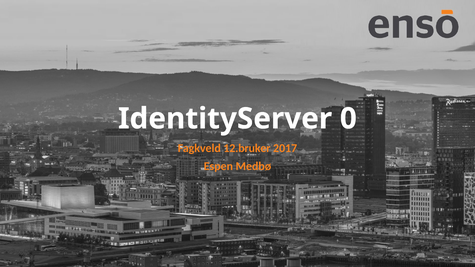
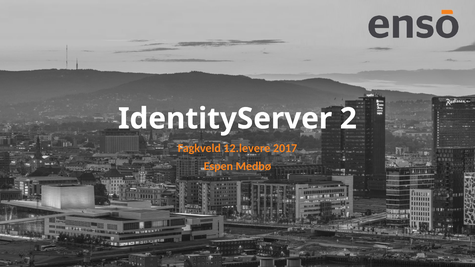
0: 0 -> 2 (348, 119)
12.bruker: 12.bruker -> 12.levere (247, 148)
